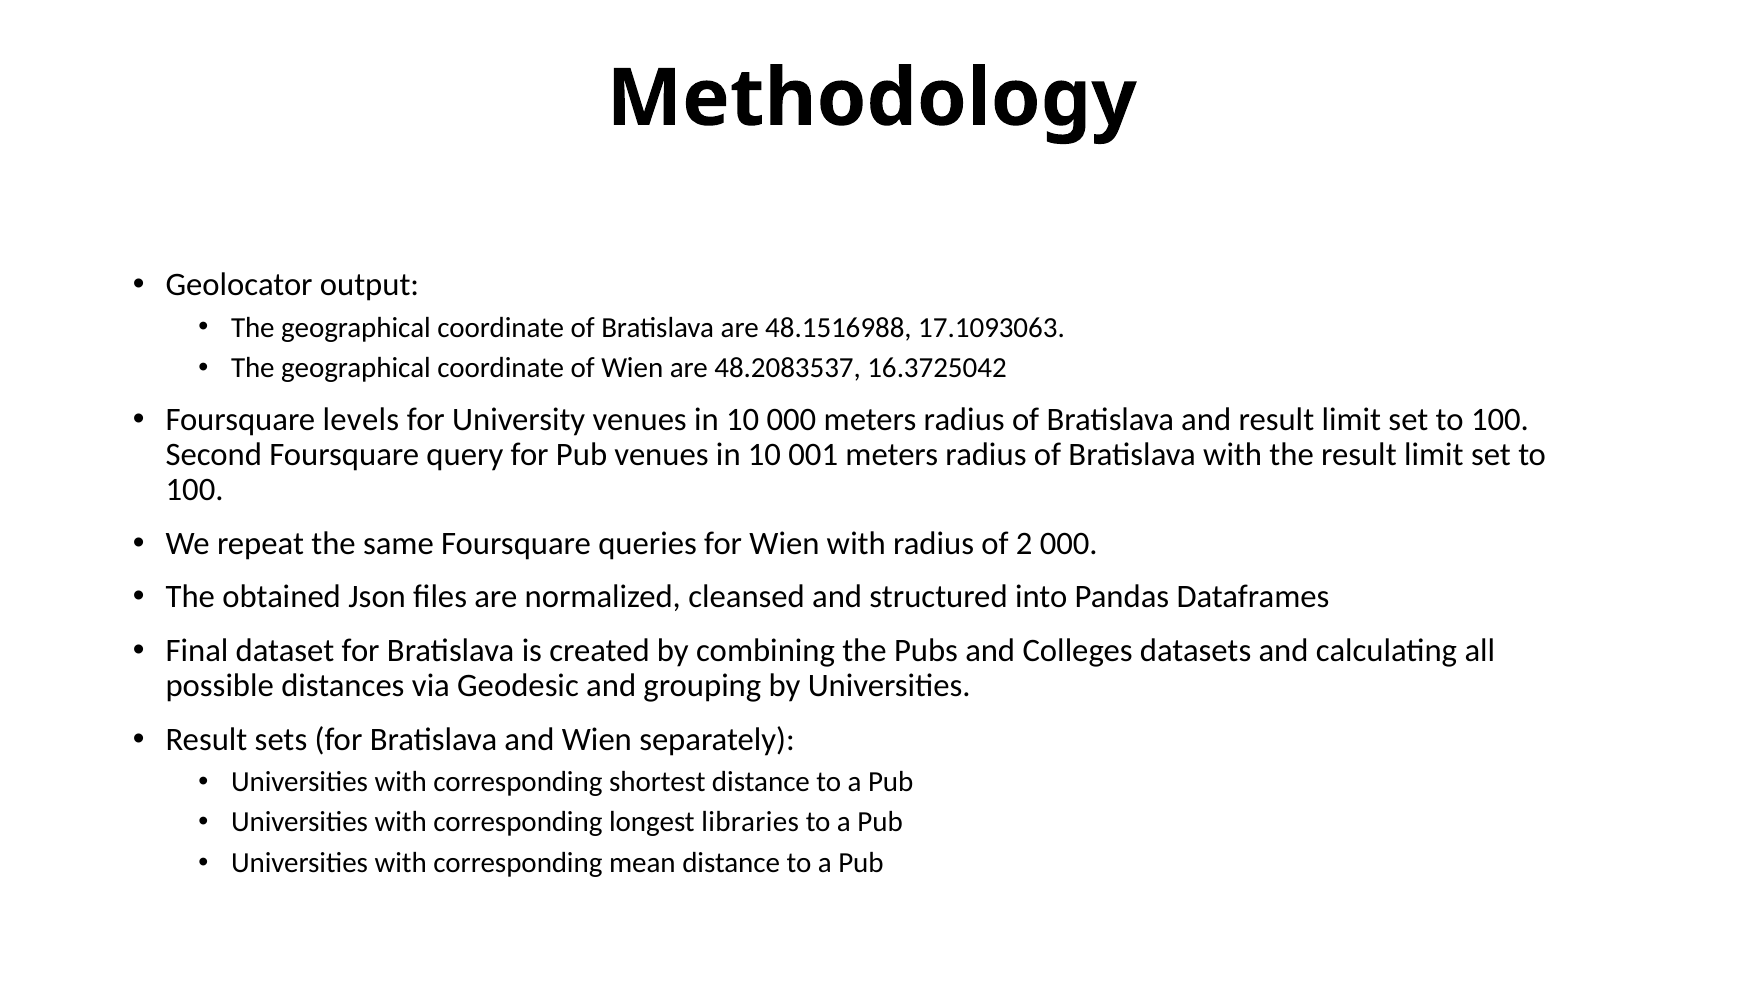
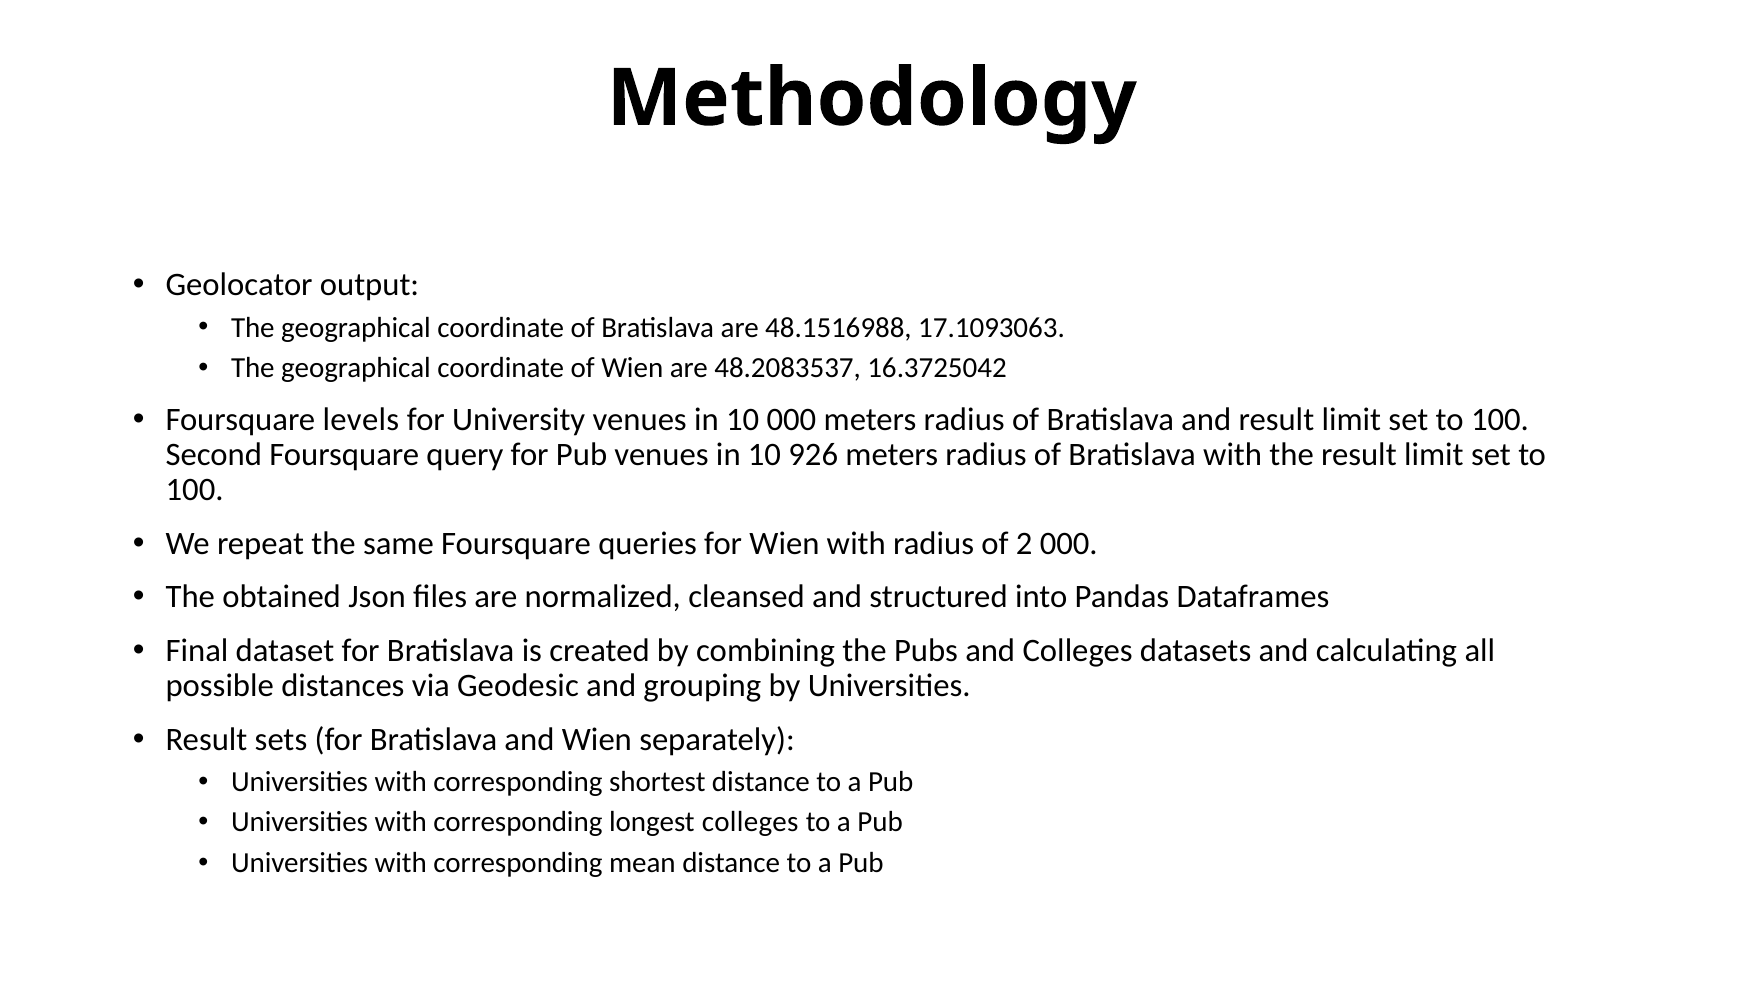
001: 001 -> 926 (813, 455)
longest libraries: libraries -> colleges (750, 822)
